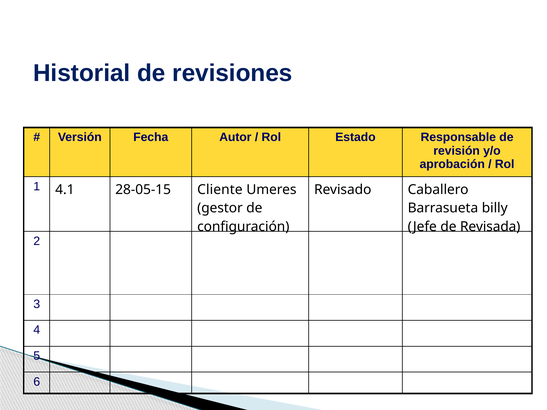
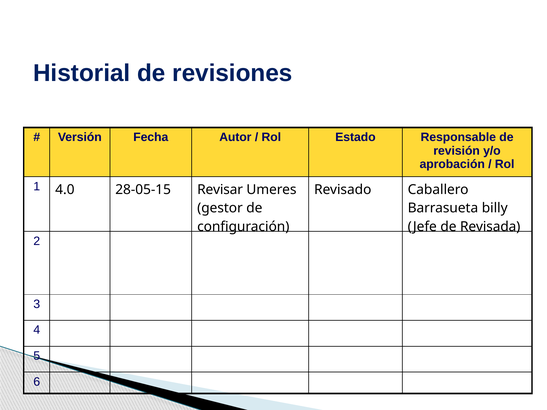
4.1: 4.1 -> 4.0 (65, 190)
Cliente: Cliente -> Revisar (220, 190)
